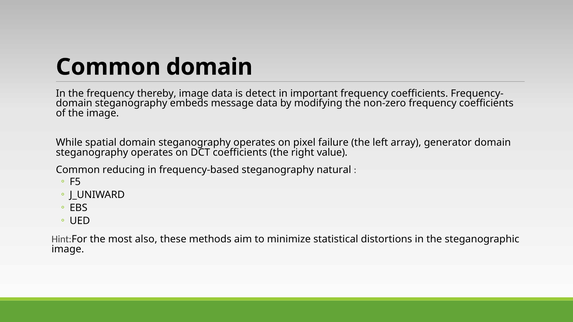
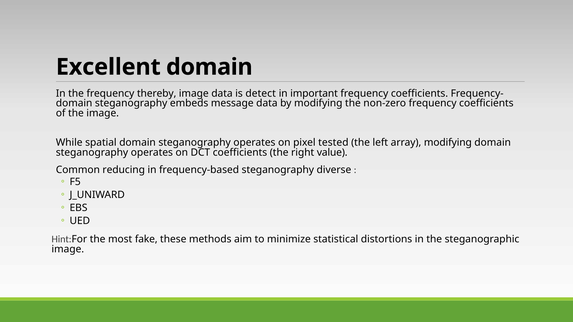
Common: Common -> Excellent (108, 67)
failure: failure -> tested (333, 143)
array generator: generator -> modifying (448, 143)
natural: natural -> diverse (334, 170)
also: also -> fake (146, 240)
